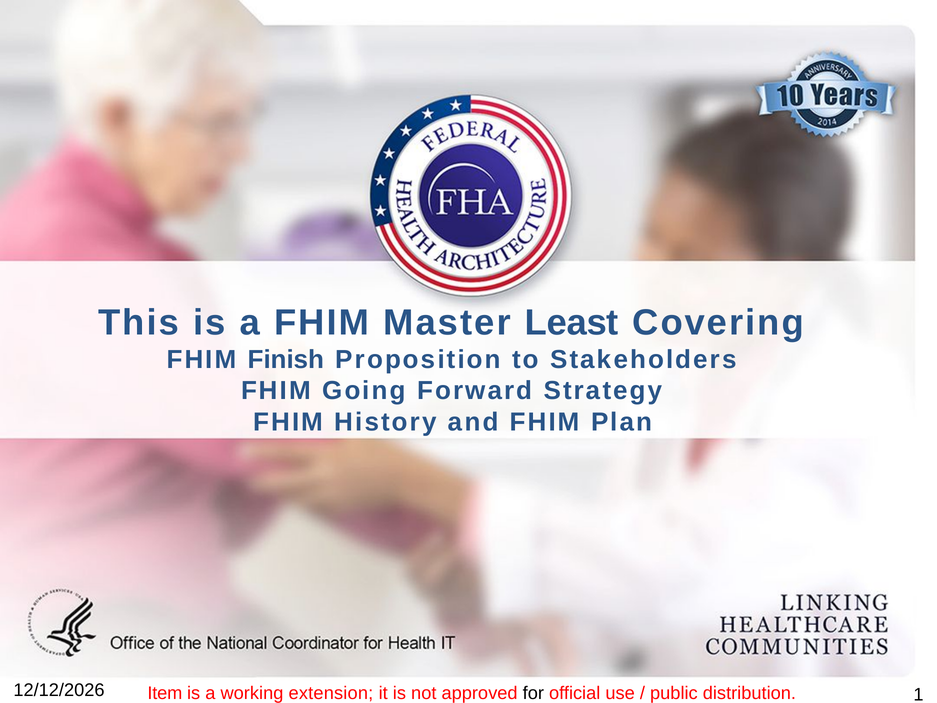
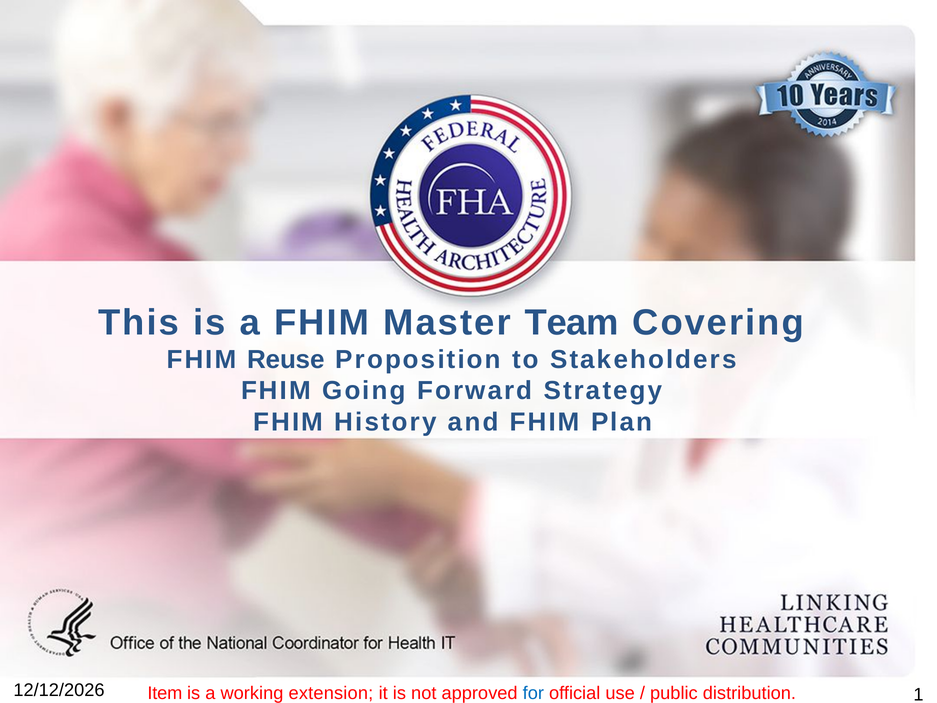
Least: Least -> Team (572, 323)
Finish: Finish -> Reuse (286, 359)
for colour: black -> blue (533, 693)
